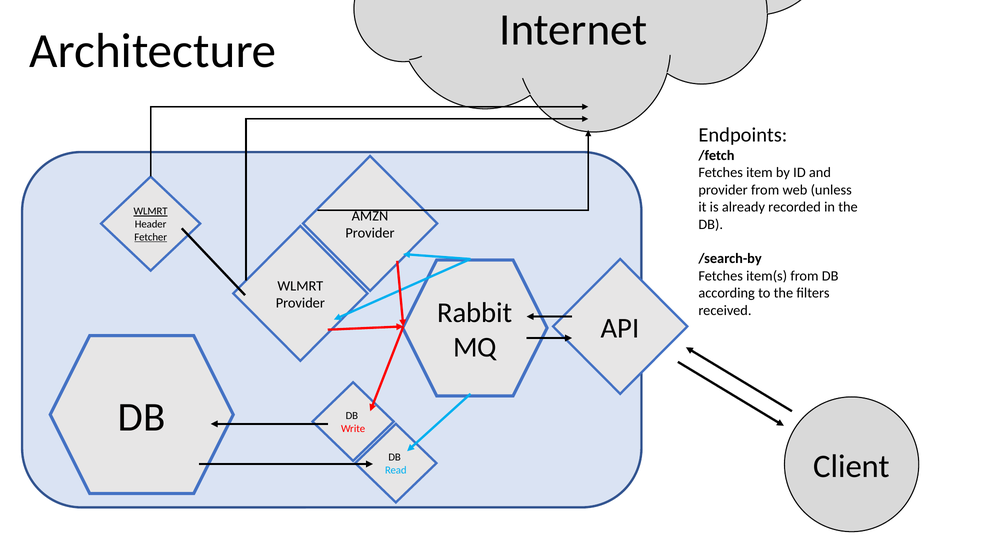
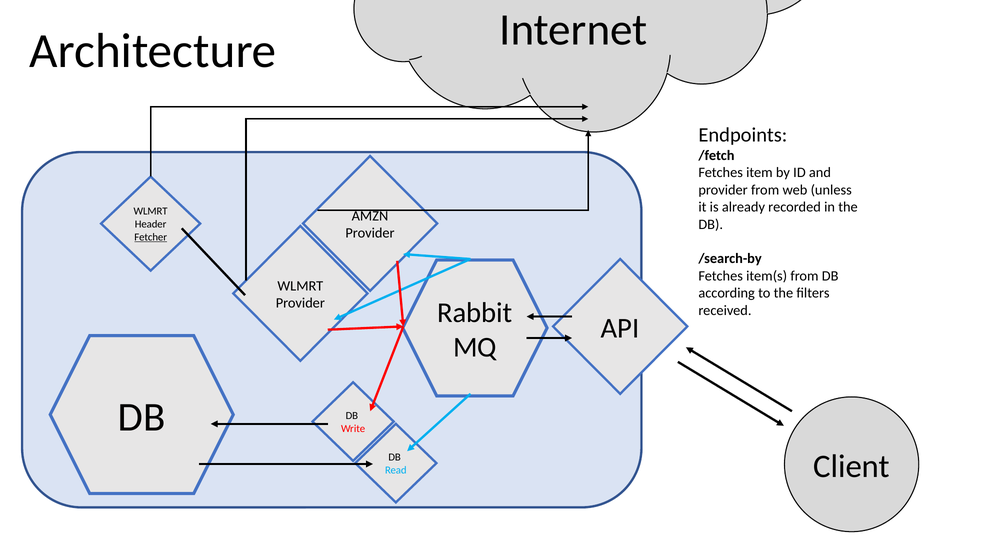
WLMRT underline: present -> none (151, 212)
